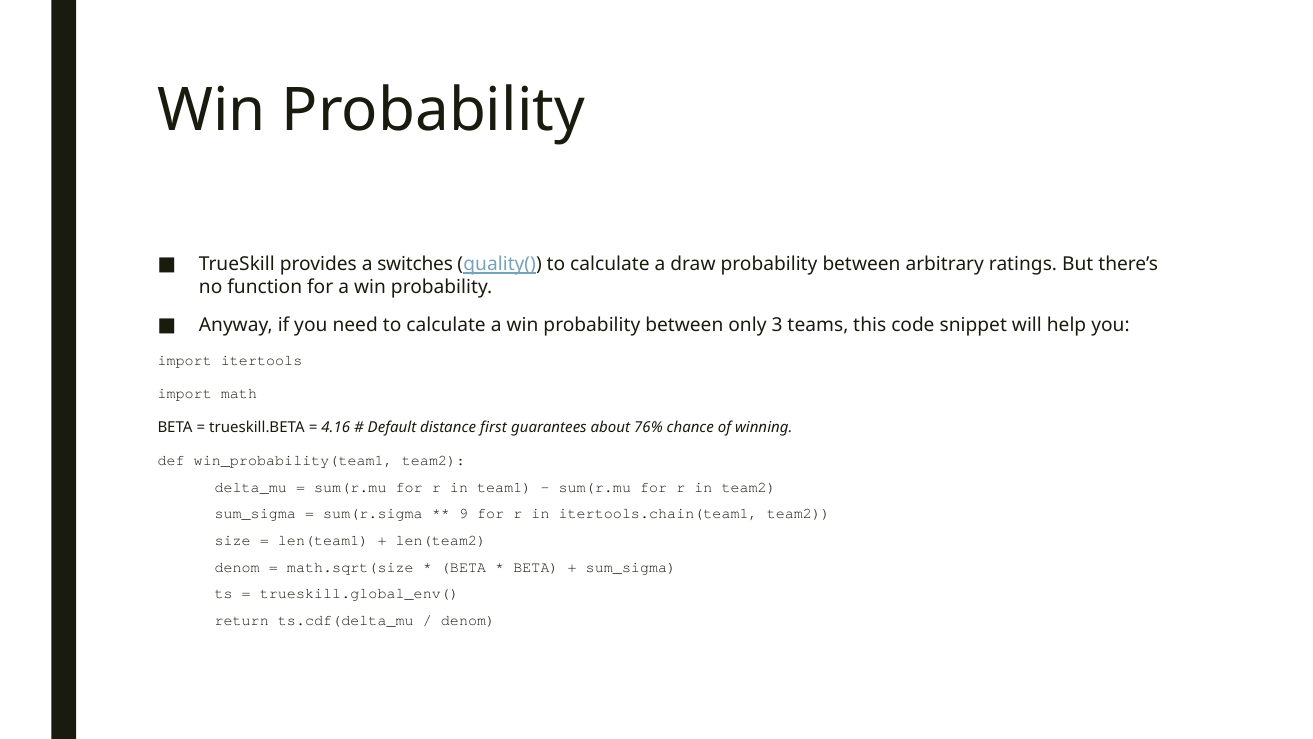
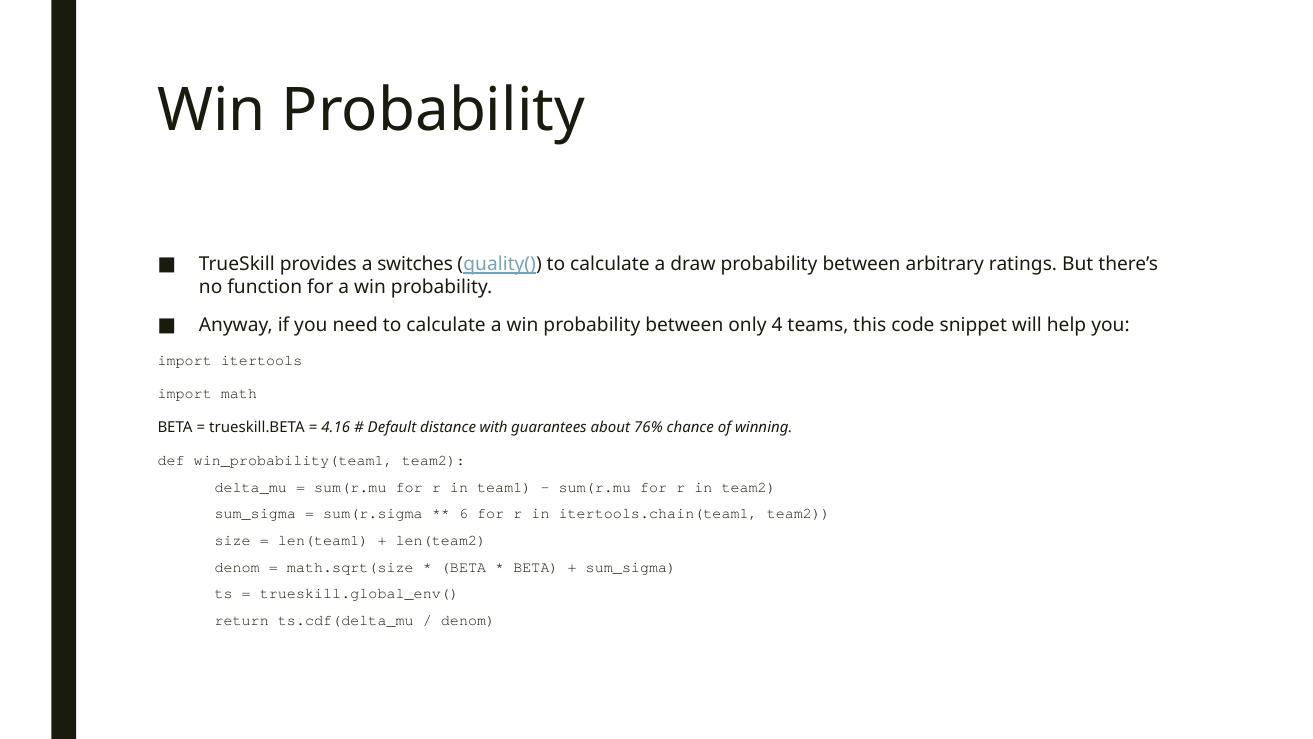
3: 3 -> 4 (777, 325)
first: first -> with (494, 427)
9: 9 -> 6 (464, 514)
